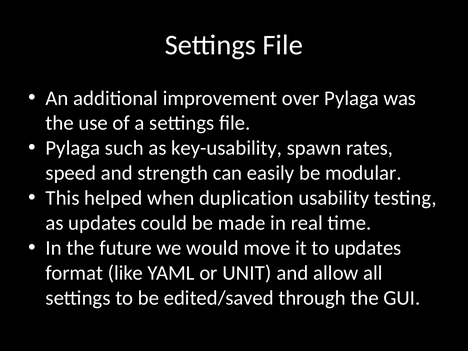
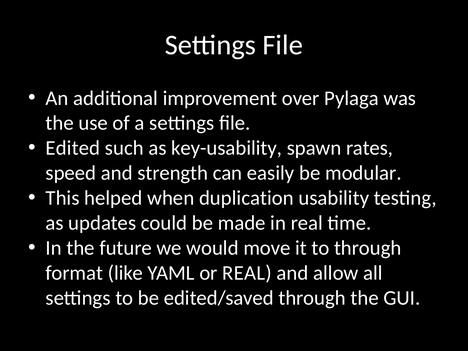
Pylaga: Pylaga -> Edited (73, 148)
to updates: updates -> through (368, 248)
or UNIT: UNIT -> REAL (247, 273)
